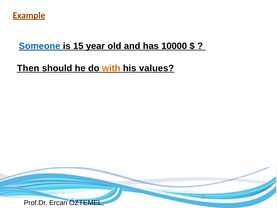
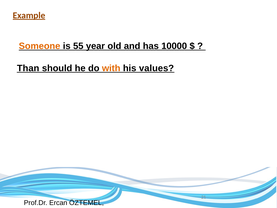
Someone colour: blue -> orange (40, 46)
15: 15 -> 55 (78, 46)
Then: Then -> Than (28, 68)
